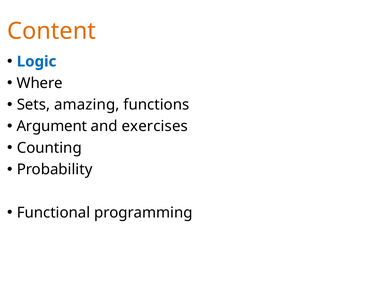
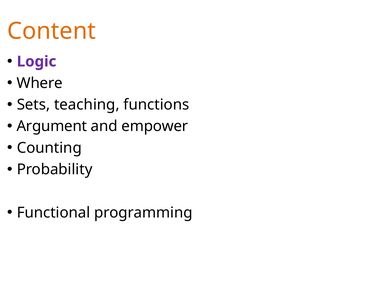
Logic colour: blue -> purple (37, 62)
amazing: amazing -> teaching (87, 105)
exercises: exercises -> empower (155, 126)
